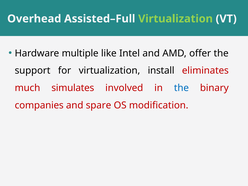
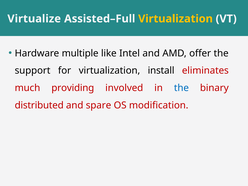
Overhead: Overhead -> Virtualize (34, 19)
Virtualization colour: light green -> yellow (175, 19)
simulates: simulates -> providing (73, 88)
companies: companies -> distributed (39, 105)
